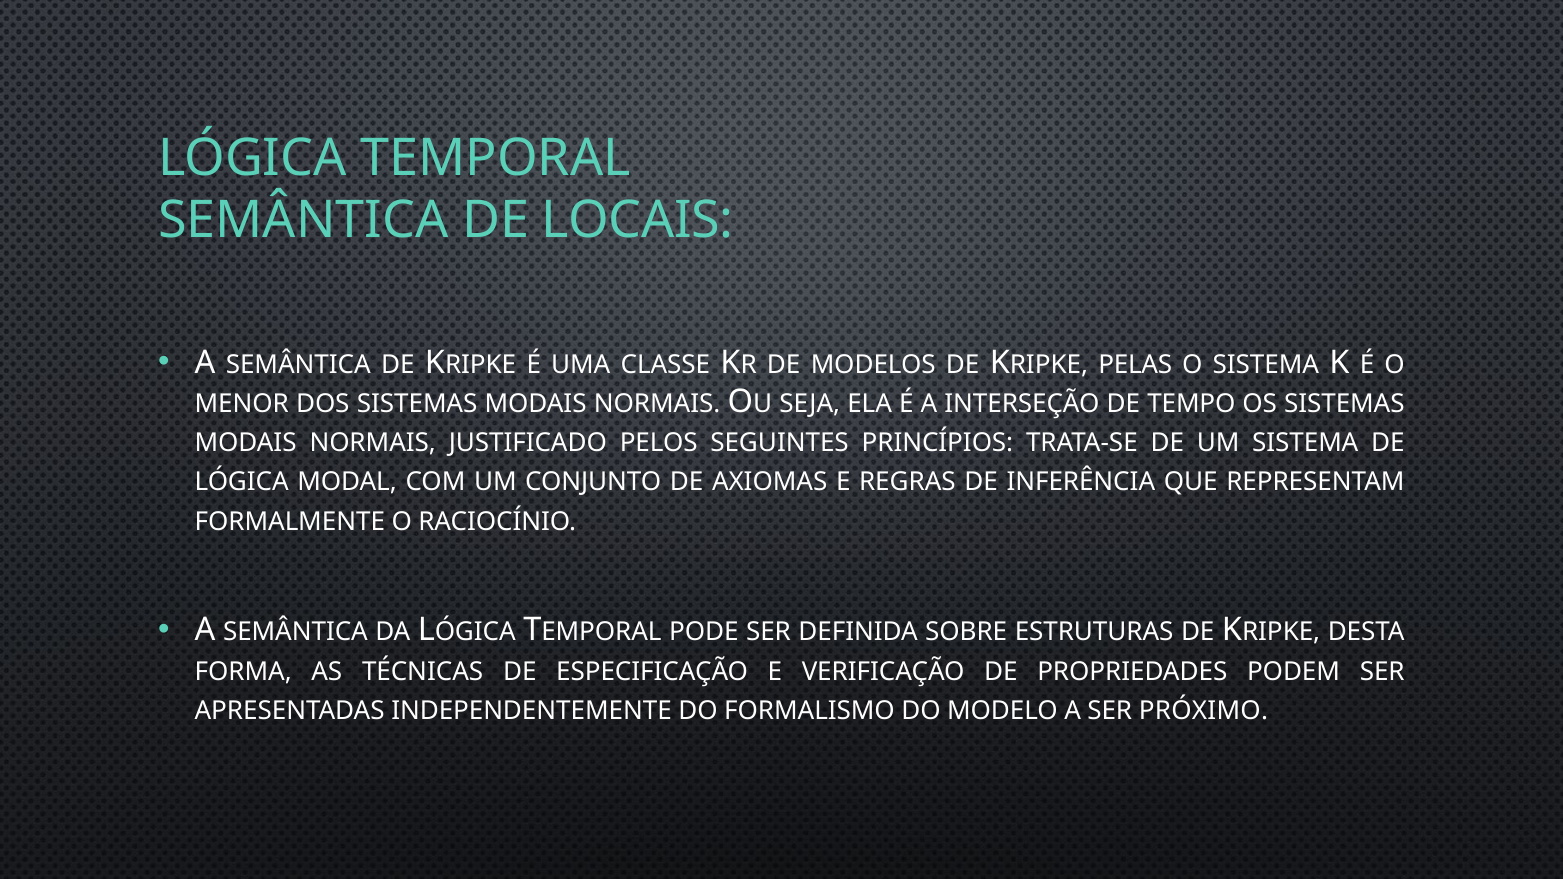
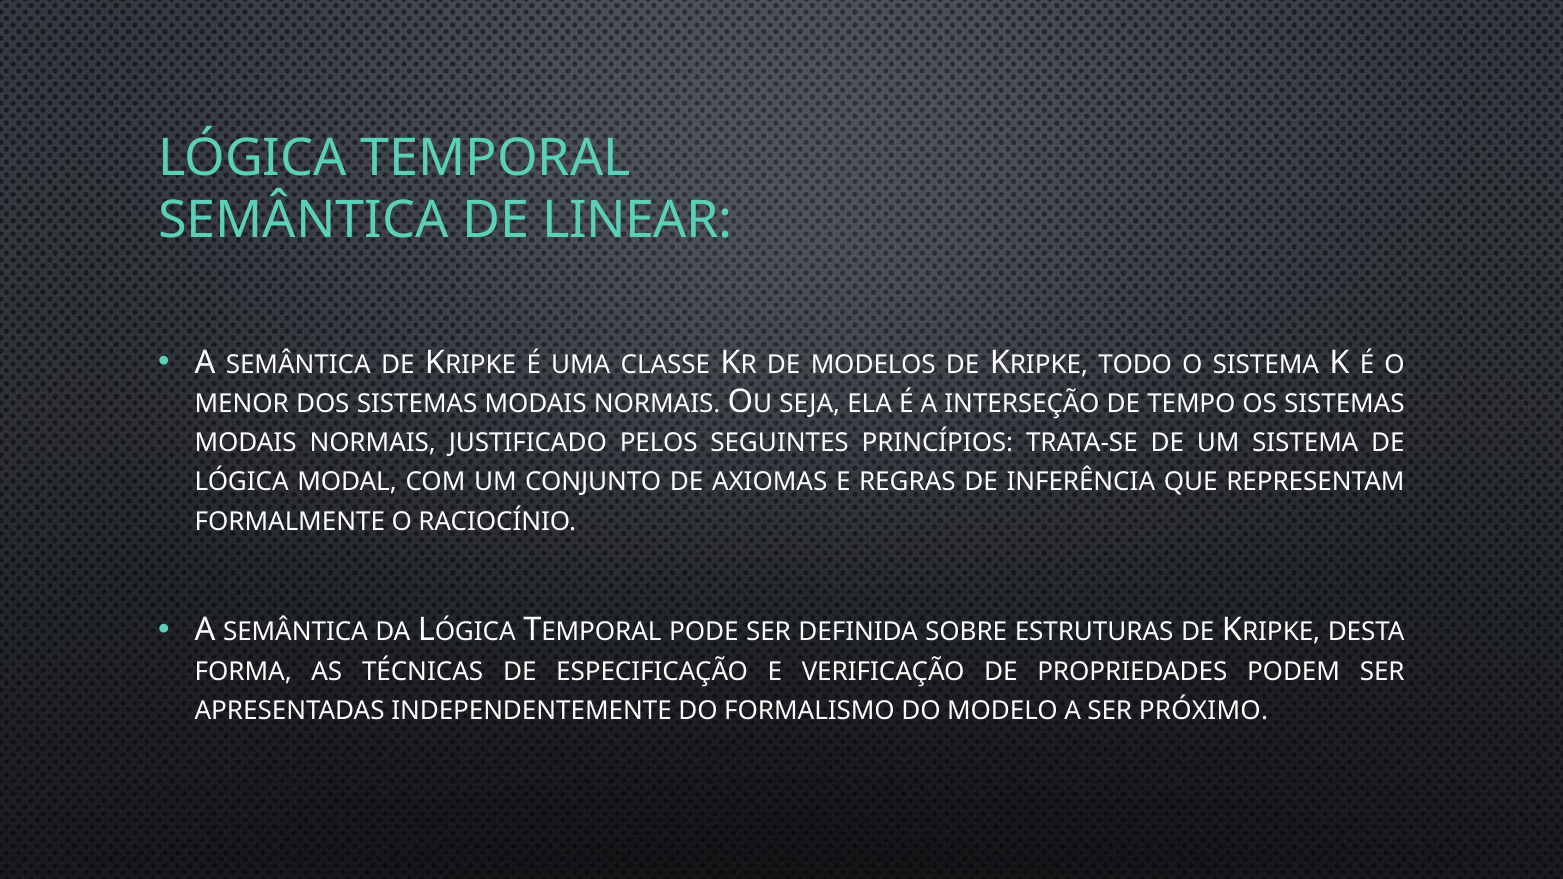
LOCAIS: LOCAIS -> LINEAR (638, 221)
PELAS: PELAS -> TODO (1135, 365)
